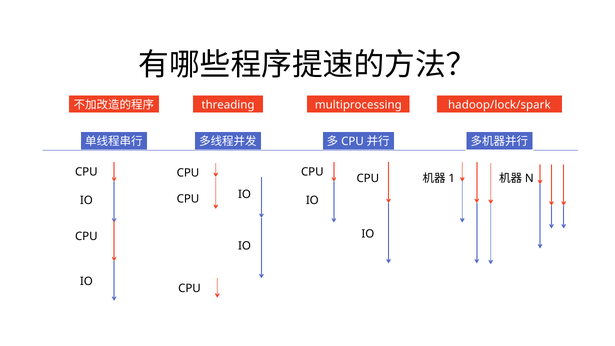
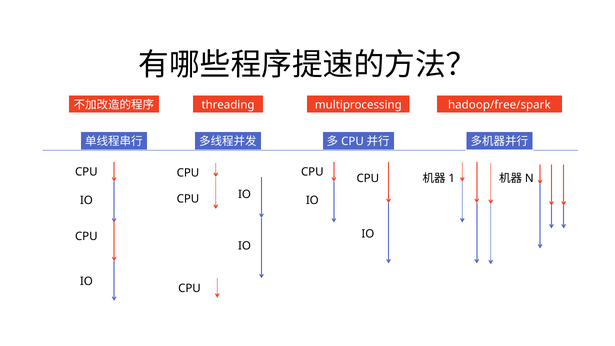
hadoop/lock/spark: hadoop/lock/spark -> hadoop/free/spark (499, 105)
